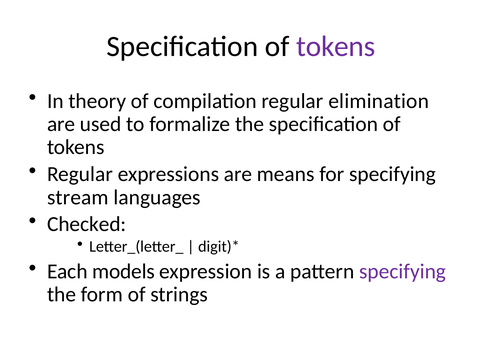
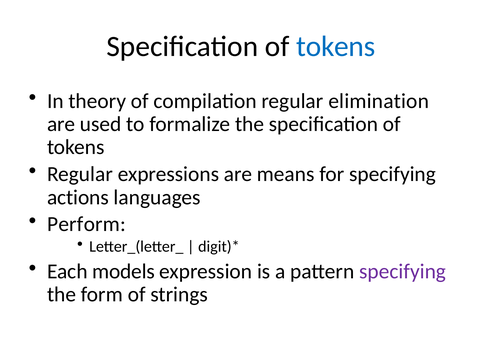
tokens colour: purple -> blue (336, 47)
stream: stream -> actions (78, 198)
Checked: Checked -> Perform (87, 225)
